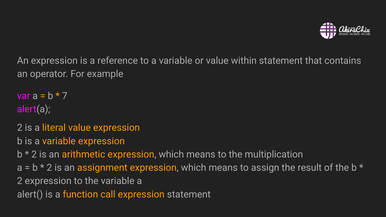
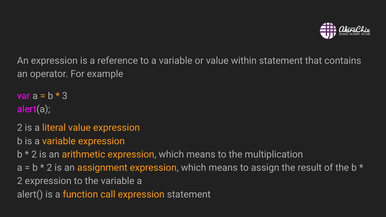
7: 7 -> 3 (65, 96)
